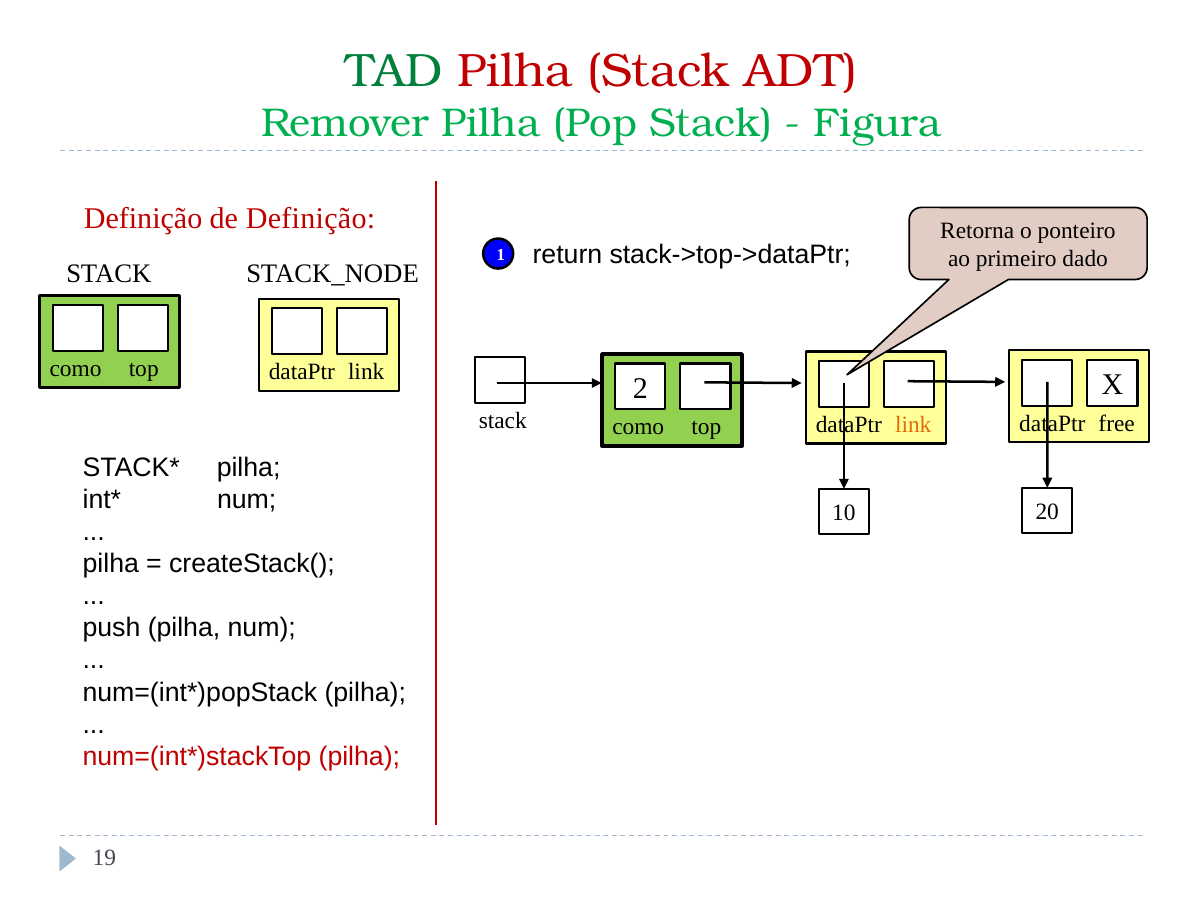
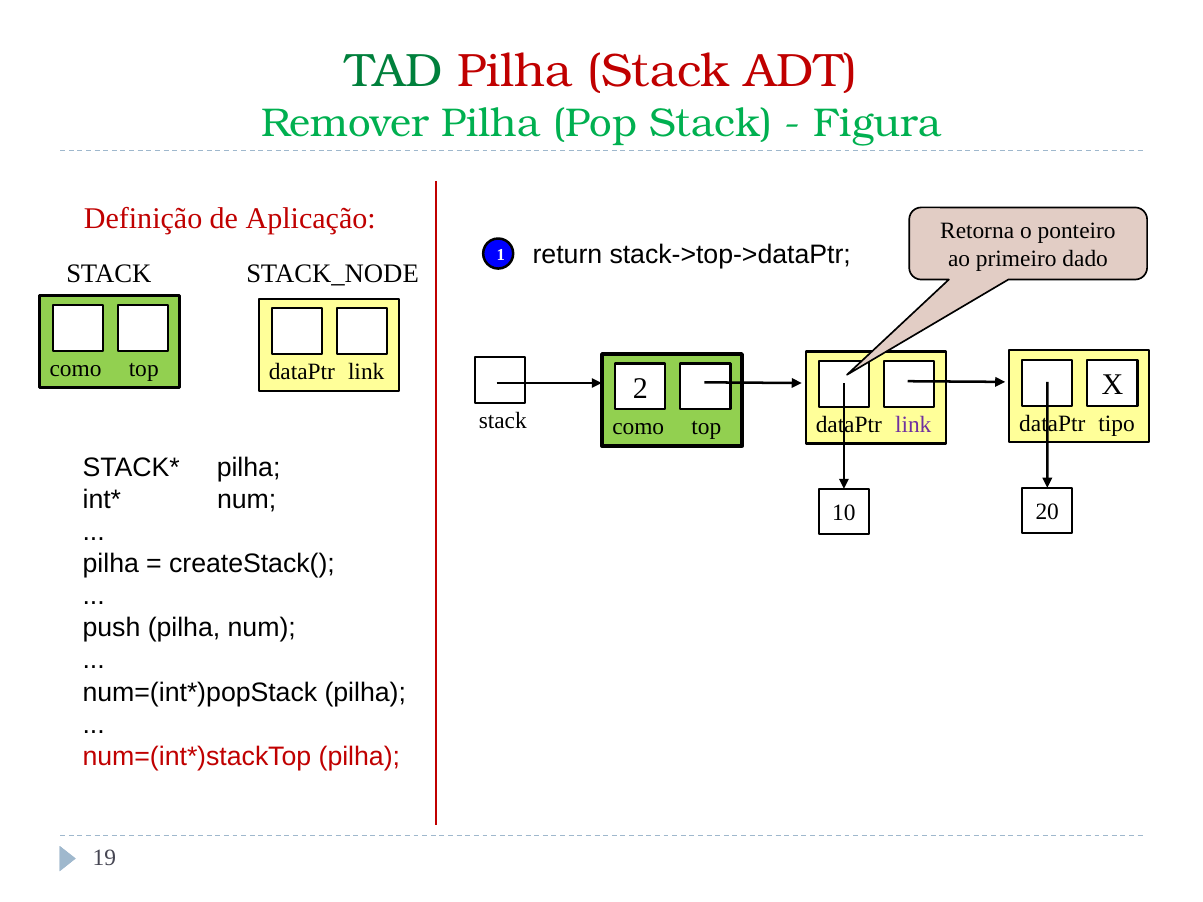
de Definição: Definição -> Aplicação (311, 218)
free: free -> tipo (1117, 424)
link colour: orange -> purple (913, 425)
